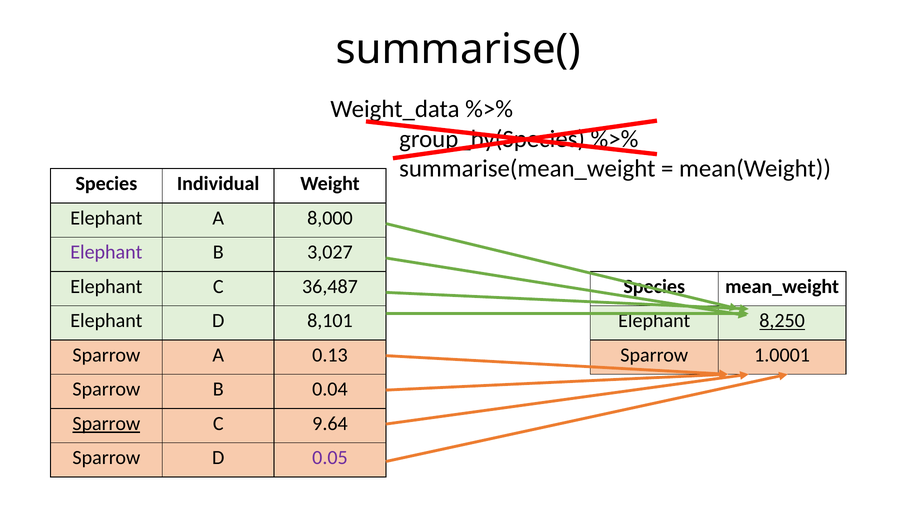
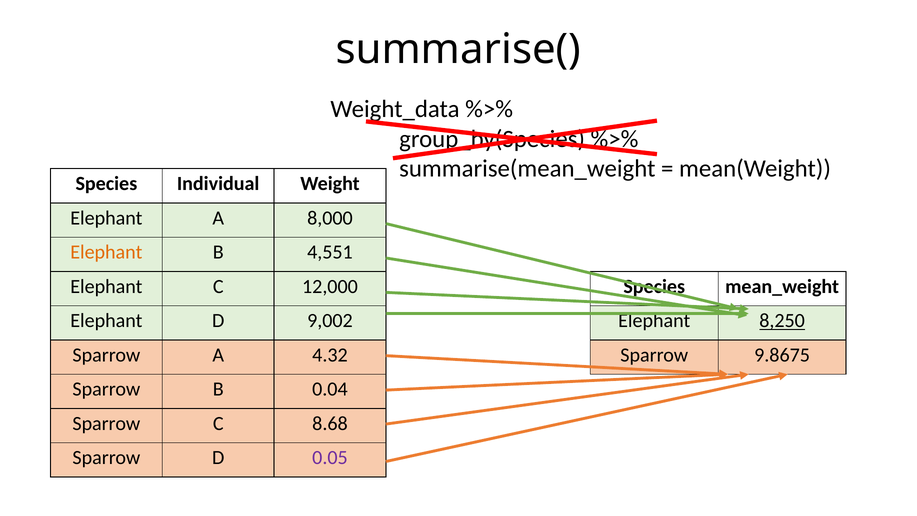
Elephant colour: purple -> orange (106, 252)
3,027: 3,027 -> 4,551 (330, 252)
36,487: 36,487 -> 12,000 (330, 286)
8,101: 8,101 -> 9,002 (330, 321)
0.13: 0.13 -> 4.32 (330, 355)
1.0001: 1.0001 -> 9.8675 (782, 355)
Sparrow underline: present -> none (106, 423)
9.64: 9.64 -> 8.68 (330, 423)
